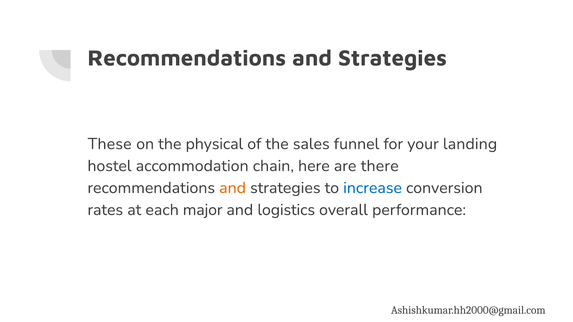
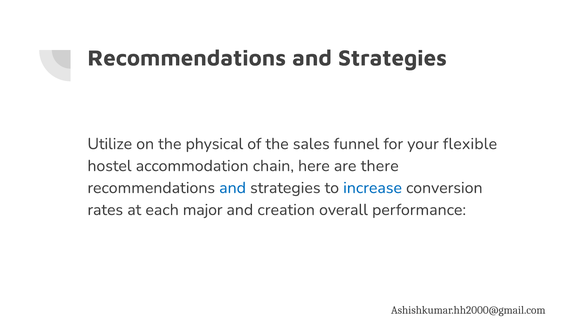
These: These -> Utilize (110, 144)
landing: landing -> flexible (470, 144)
and colour: orange -> blue (233, 188)
logistics: logistics -> creation (286, 210)
